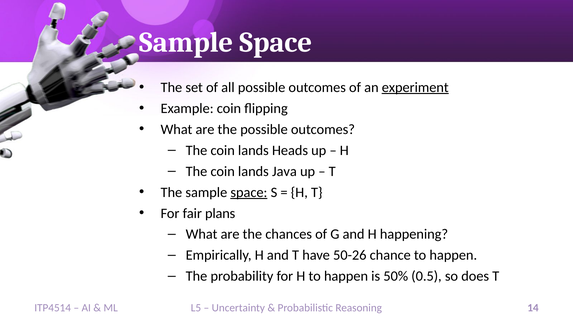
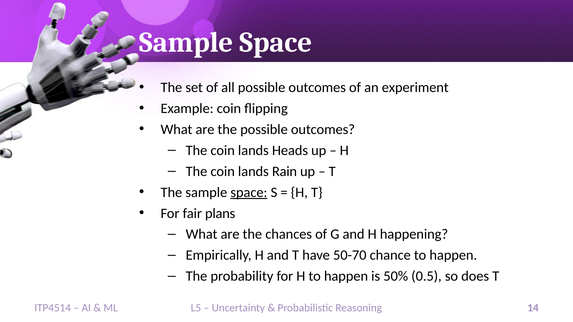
experiment underline: present -> none (415, 87)
Java: Java -> Rain (285, 172)
50-26: 50-26 -> 50-70 (350, 256)
